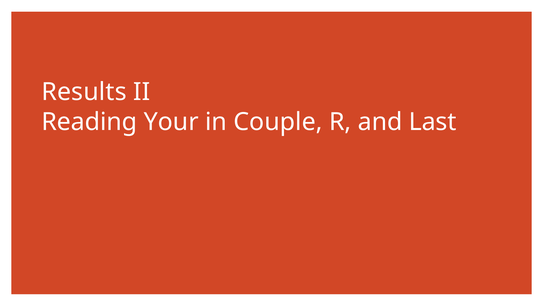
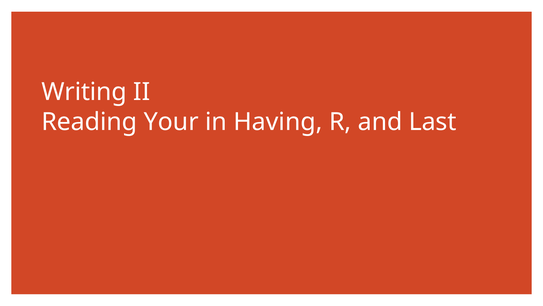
Results: Results -> Writing (84, 92)
Couple: Couple -> Having (278, 122)
